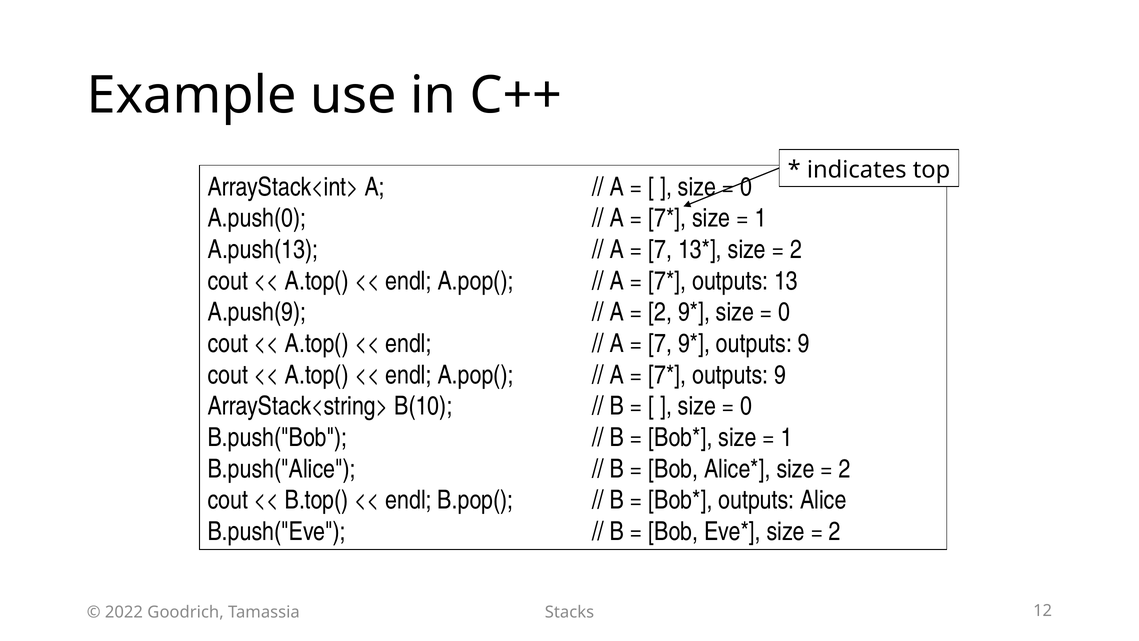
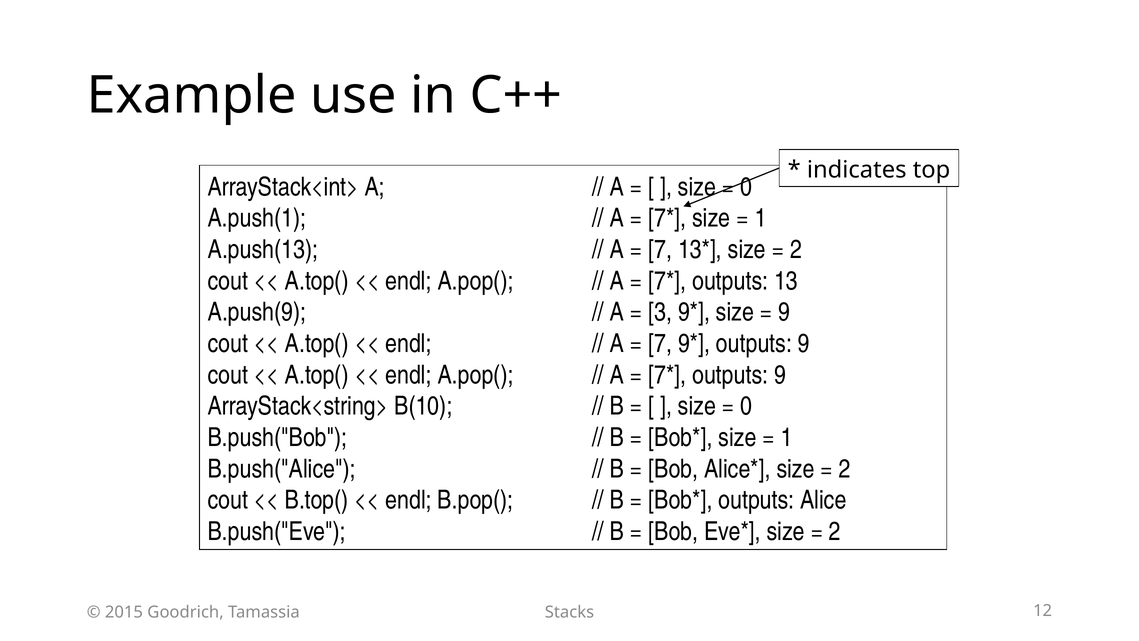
A.push(0: A.push(0 -> A.push(1 (257, 218)
2: 2 -> 3 (660, 312)
0: 0 -> 9 (784, 312)
2022: 2022 -> 2015 (124, 612)
